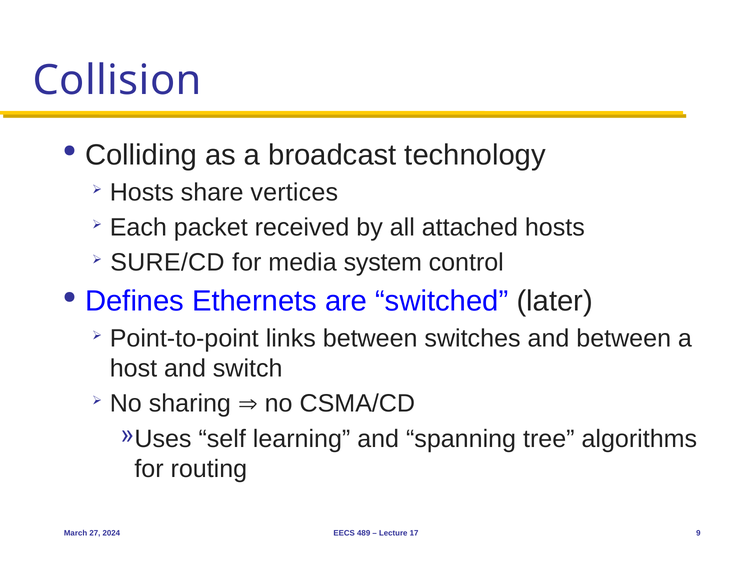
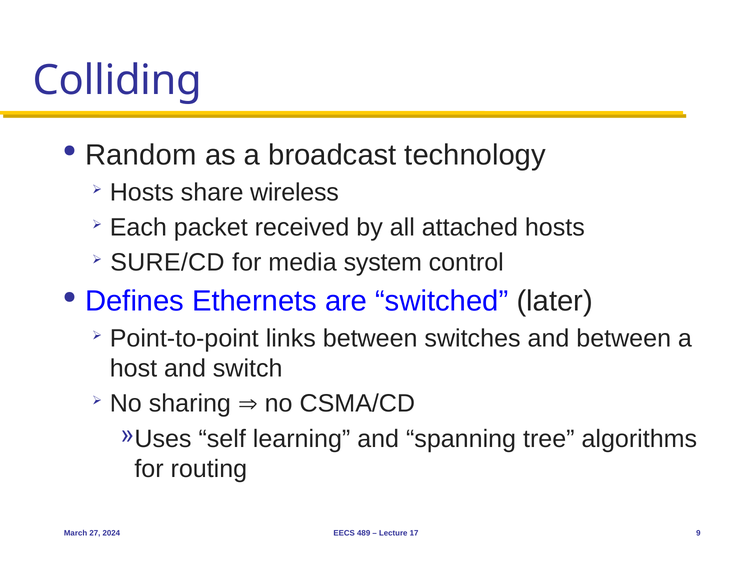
Collision: Collision -> Colliding (117, 81)
Colliding: Colliding -> Random (141, 155)
vertices: vertices -> wireless (294, 192)
